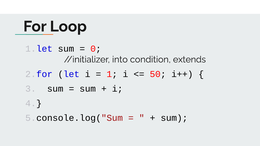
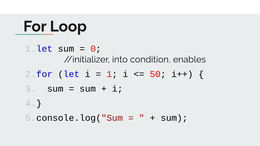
extends: extends -> enables (189, 60)
